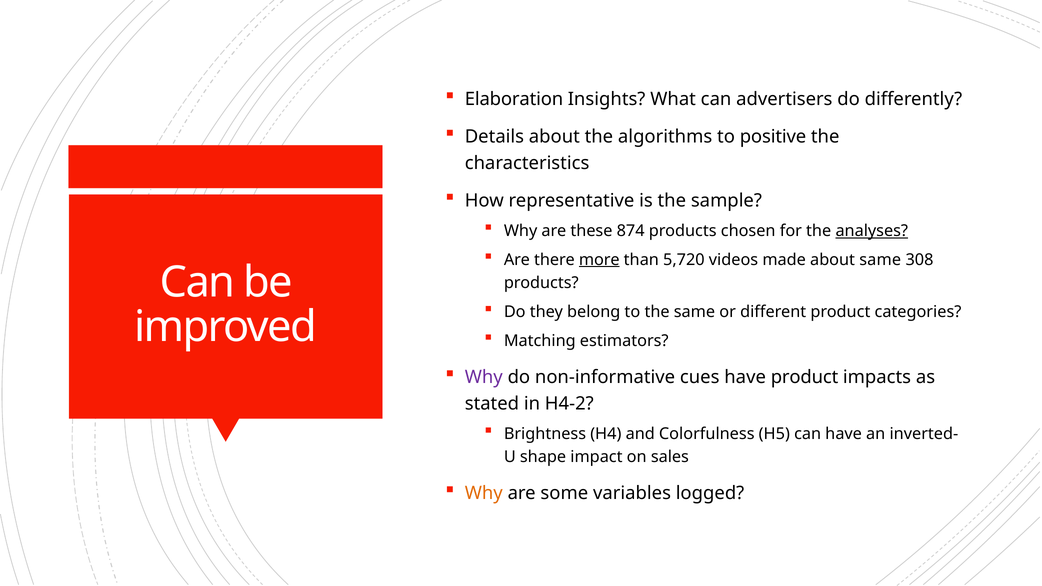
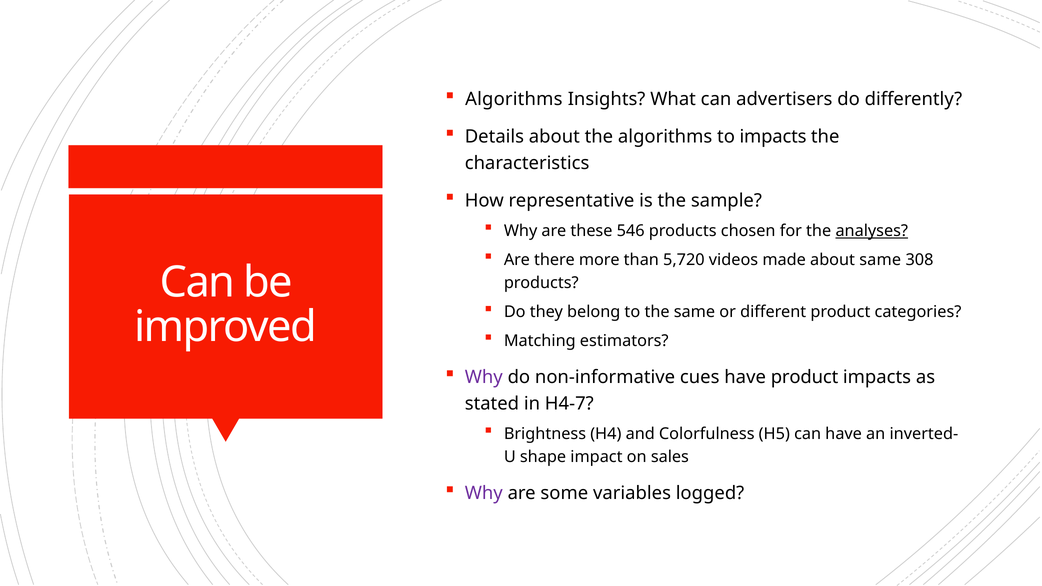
Elaboration: Elaboration -> Algorithms (514, 99)
to positive: positive -> impacts (773, 137)
874: 874 -> 546 (631, 231)
more underline: present -> none (599, 260)
H4-2: H4-2 -> H4-7 (569, 404)
Why colour: orange -> purple (484, 493)
